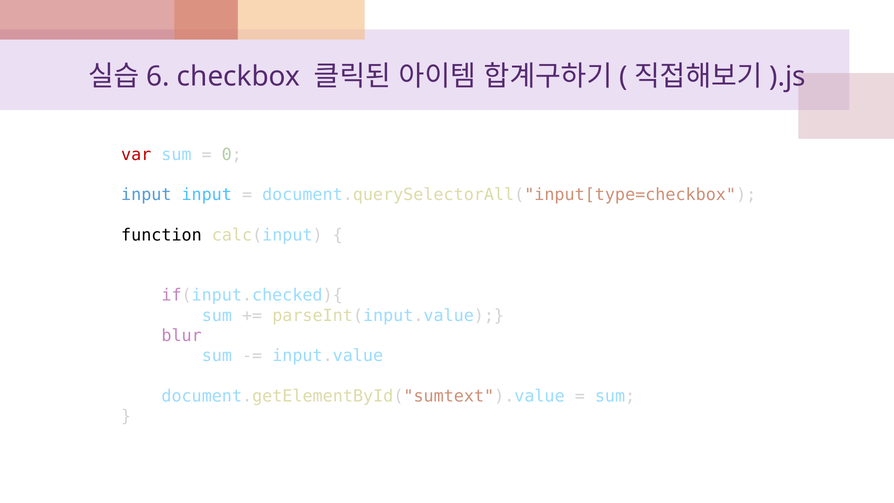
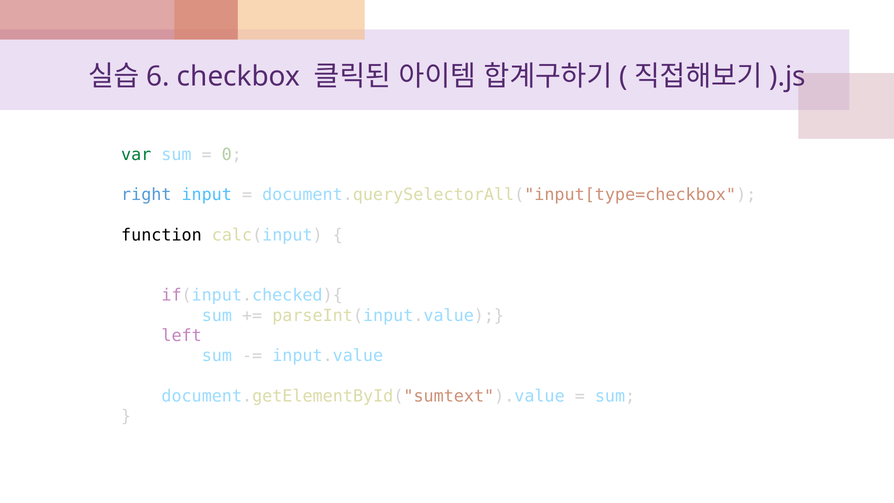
var colour: red -> green (136, 155)
input: input -> right (146, 195)
blur: blur -> left (182, 336)
